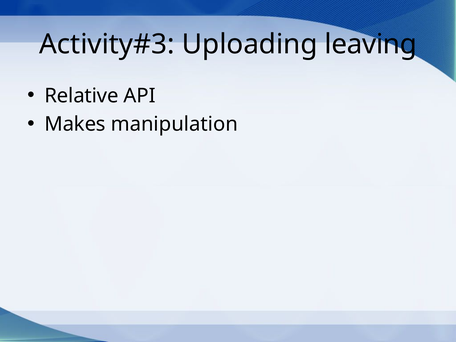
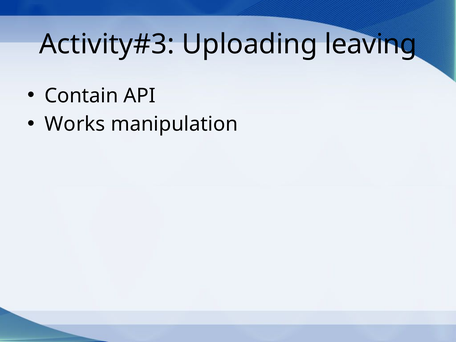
Relative: Relative -> Contain (81, 96)
Makes: Makes -> Works (75, 124)
